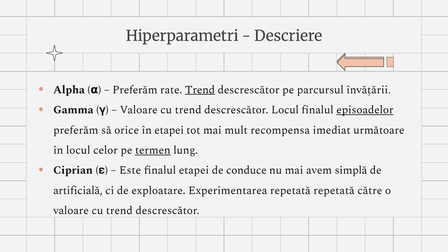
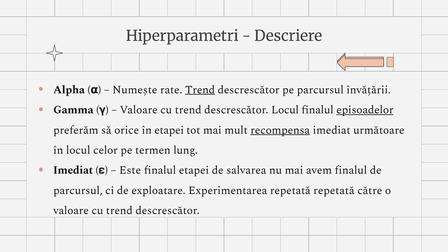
𝝰 Preferăm: Preferăm -> Numește (135, 90)
recompensa underline: none -> present (280, 130)
termen underline: present -> none (153, 150)
conduce: conduce -> salvarea (246, 170)
avem simplă: simplă -> finalul (351, 170)
Ciprian: Ciprian -> Imediat (73, 170)
artificială: artificială -> parcursul (78, 190)
